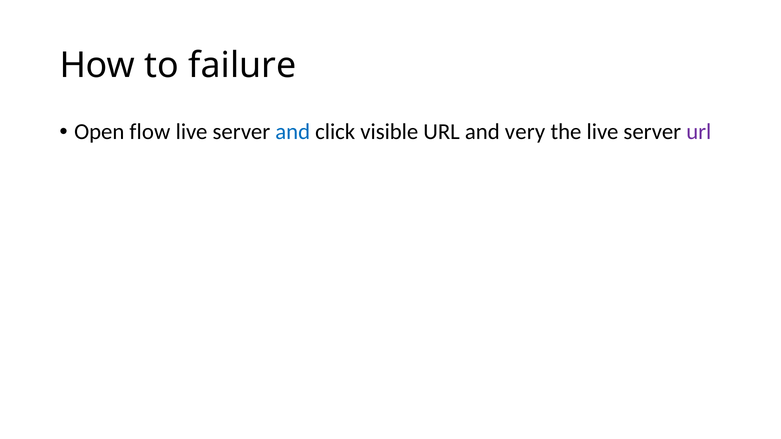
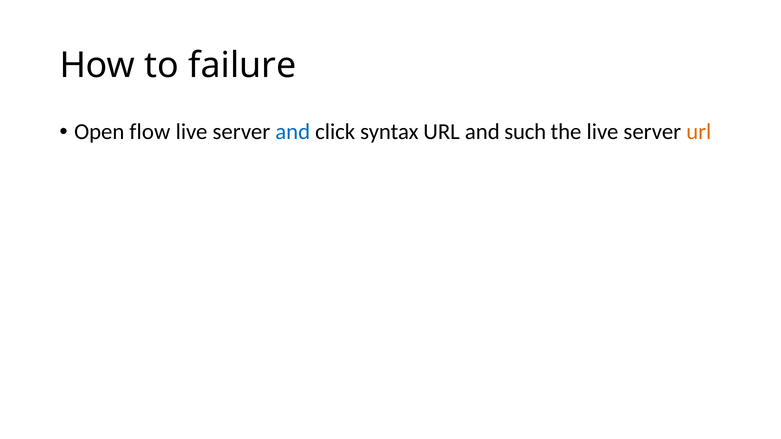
visible: visible -> syntax (389, 132)
very: very -> such (525, 132)
url colour: purple -> orange (699, 132)
